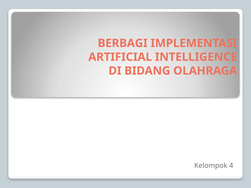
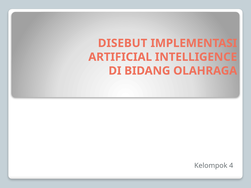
BERBAGI: BERBAGI -> DISEBUT (123, 43)
